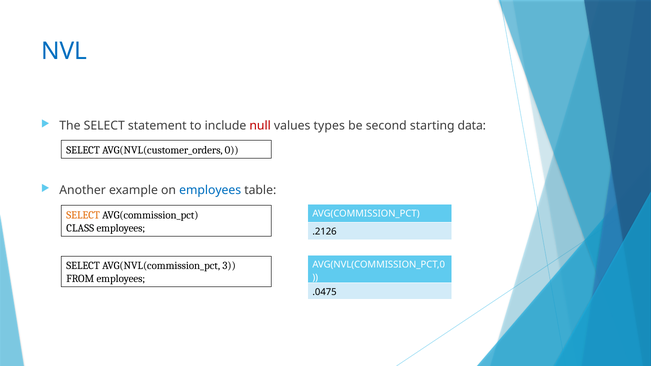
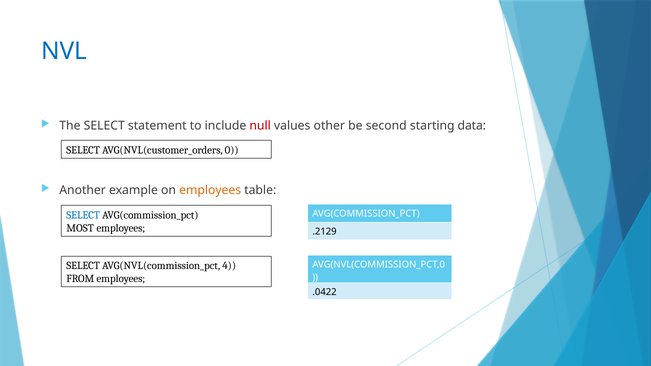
types: types -> other (329, 126)
employees colour: blue -> orange (210, 190)
SELECT colour: orange -> blue (83, 215)
CLASS: CLASS -> MOST (80, 228)
.2126: .2126 -> .2129 (325, 232)
3: 3 -> 4 (229, 266)
.0475: .0475 -> .0422 (325, 293)
